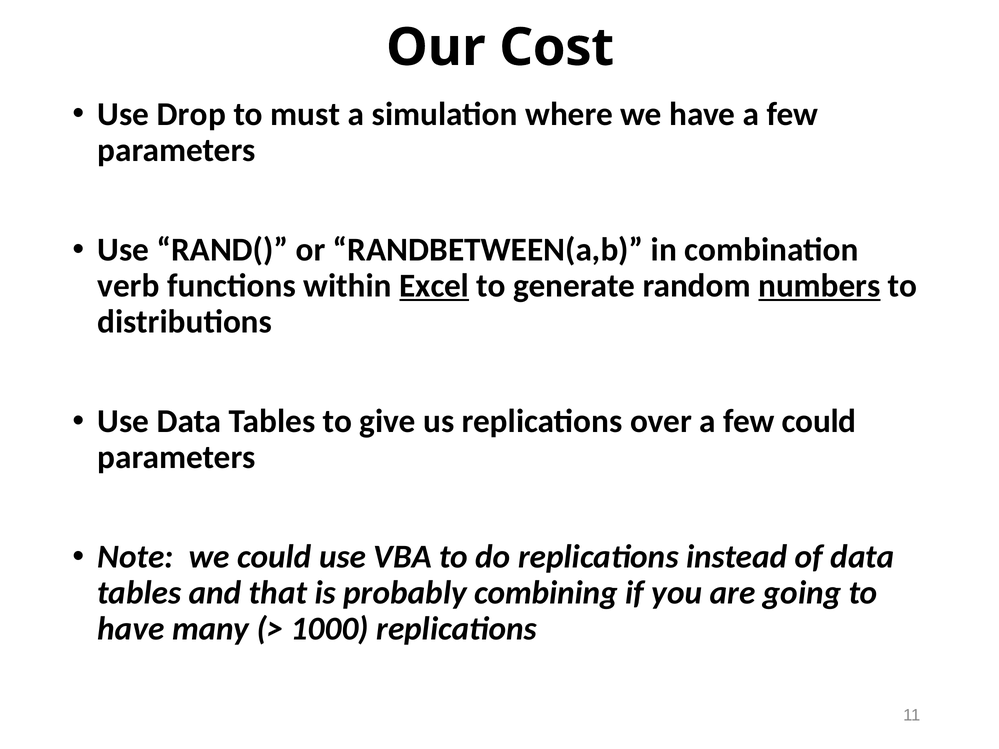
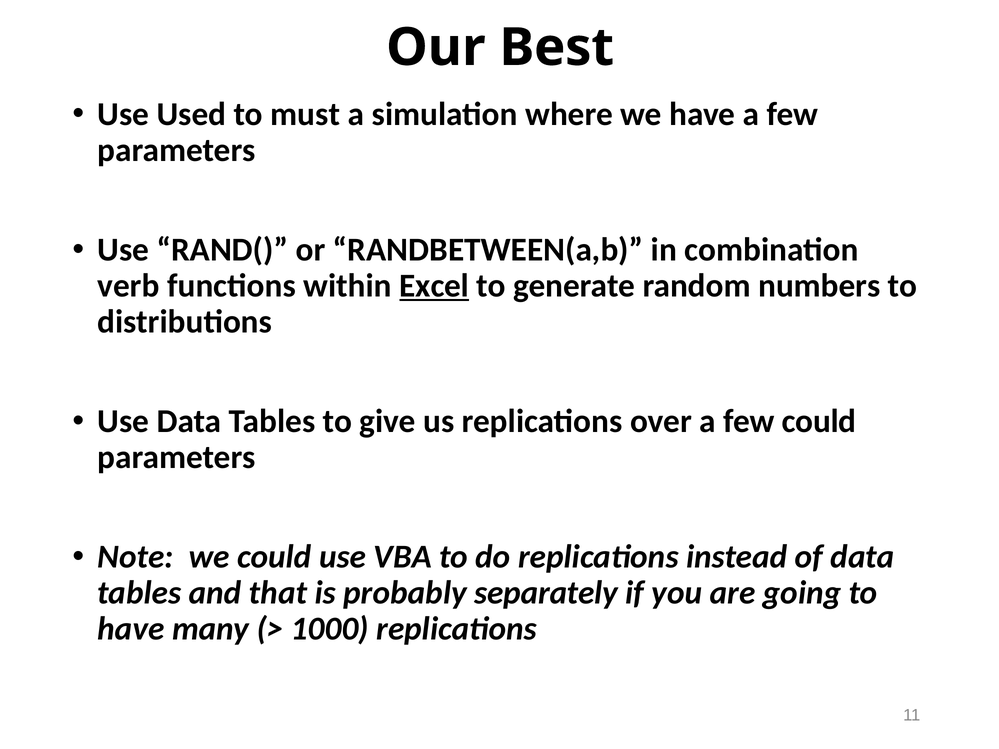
Cost: Cost -> Best (557, 48)
Drop: Drop -> Used (191, 114)
numbers underline: present -> none (819, 286)
combining: combining -> separately (546, 593)
